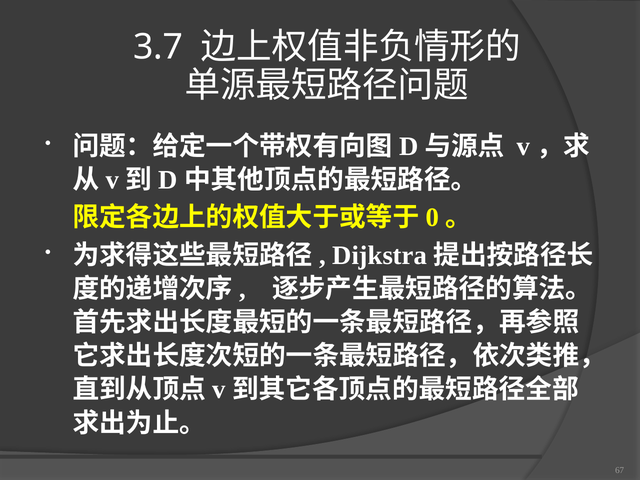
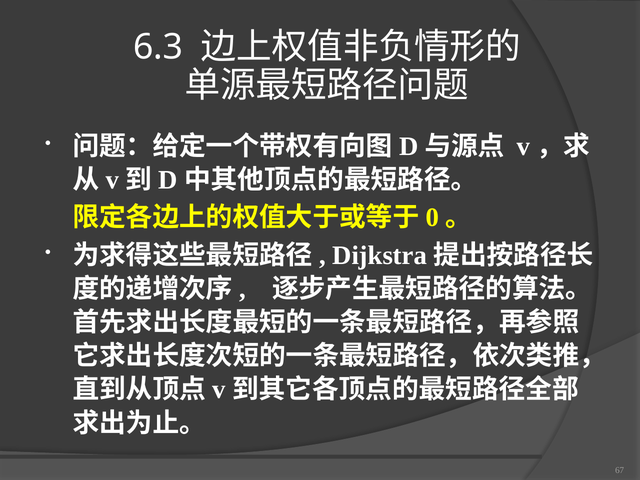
3.7: 3.7 -> 6.3 (158, 47)
